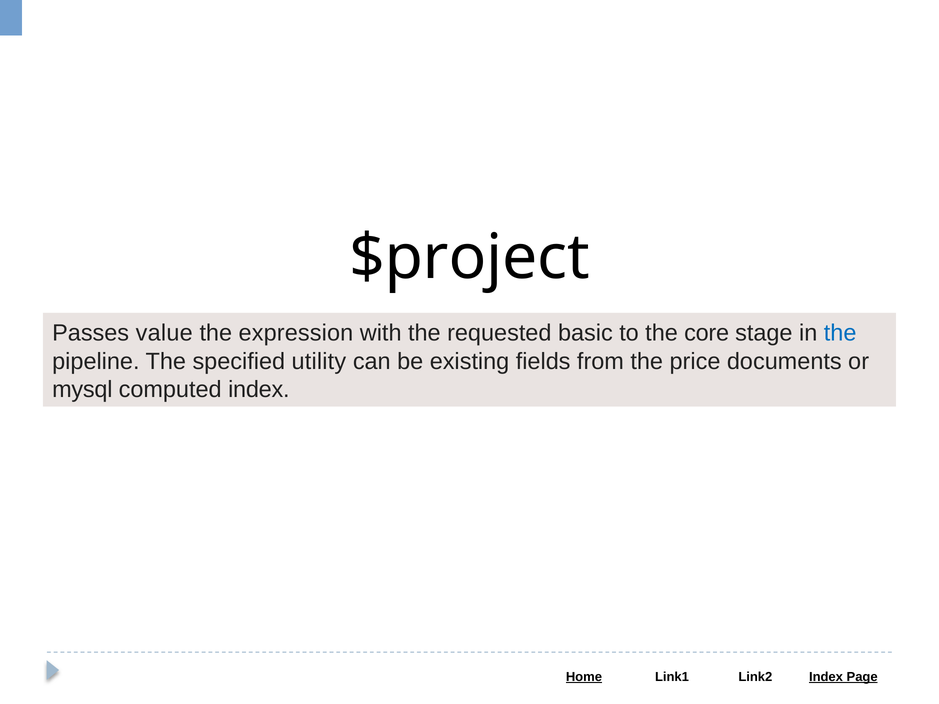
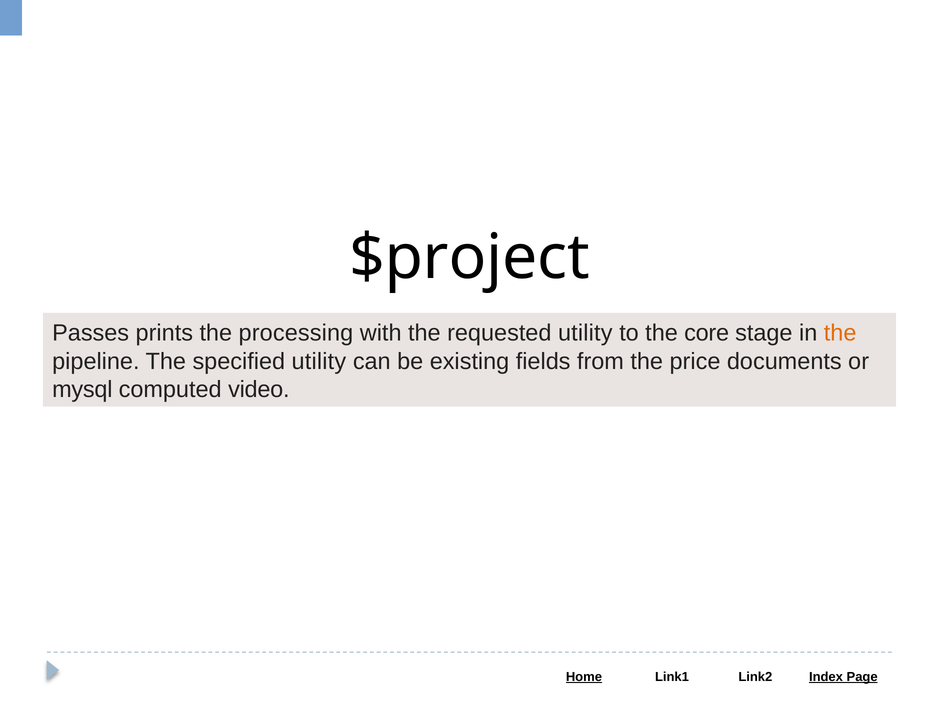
value: value -> prints (164, 333)
expression: expression -> processing (296, 333)
requested basic: basic -> utility (585, 333)
the colour: blue -> orange (840, 333)
computed index: index -> video (259, 390)
